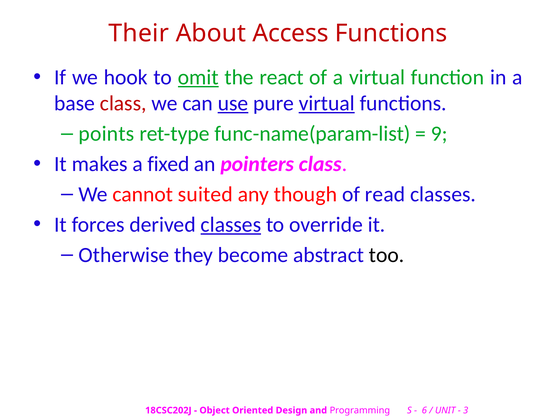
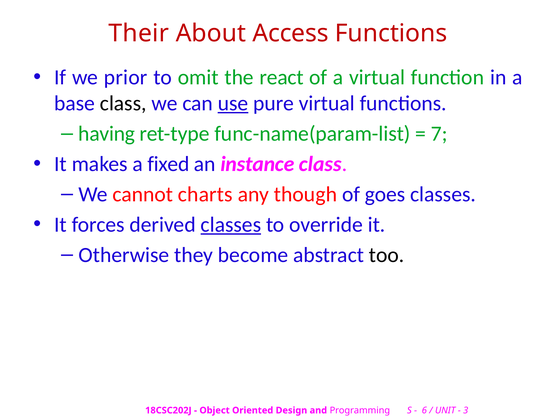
hook: hook -> prior (126, 78)
omit underline: present -> none (198, 78)
class colour: red -> black (123, 103)
virtual underline: present -> none (327, 103)
points: points -> having (107, 134)
9: 9 -> 7 (439, 134)
pointers: pointers -> instance (257, 164)
suited: suited -> charts (205, 194)
read: read -> goes (385, 194)
